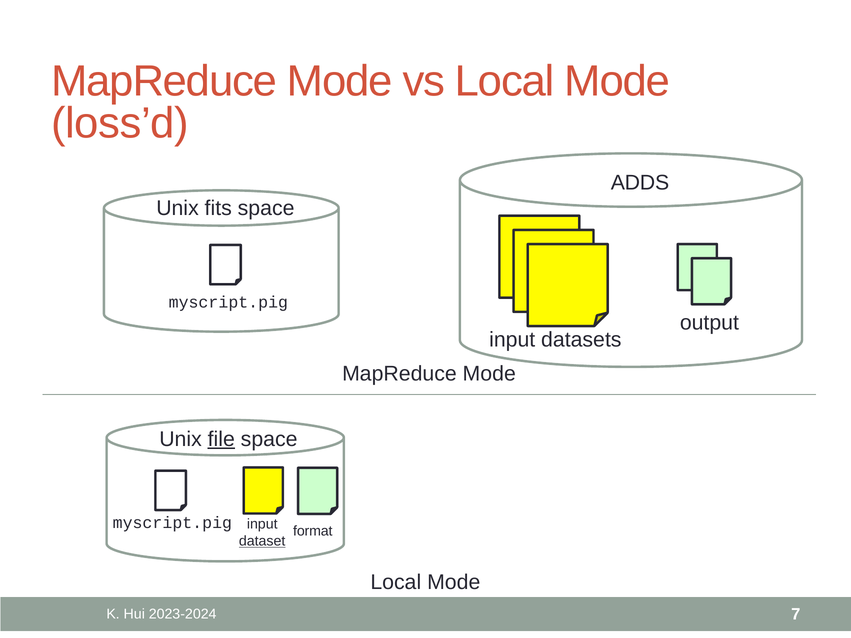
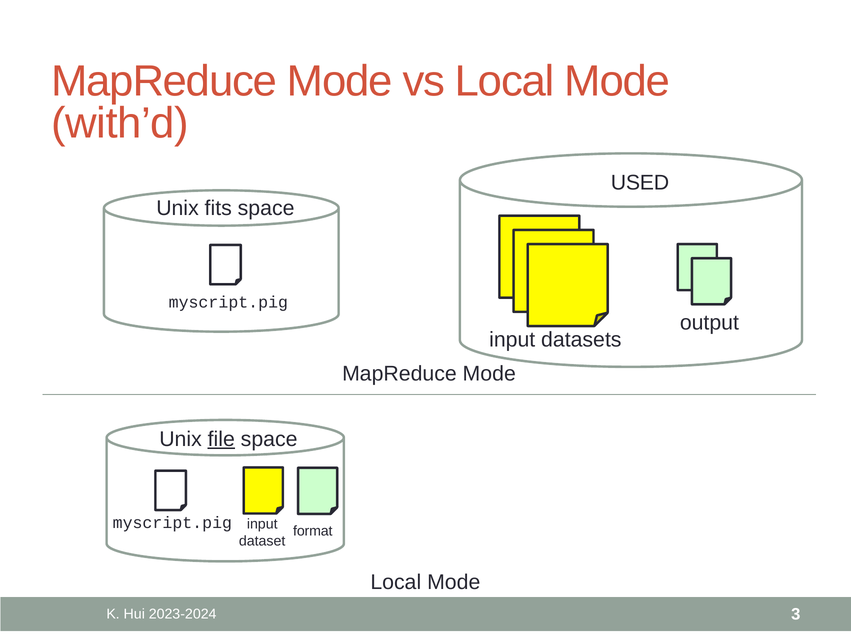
loss’d: loss’d -> with’d (120, 123)
ADDS: ADDS -> USED (640, 183)
dataset underline: present -> none (262, 541)
7: 7 -> 3 (796, 615)
